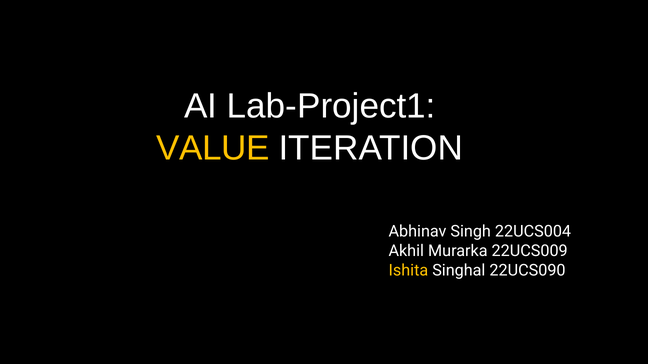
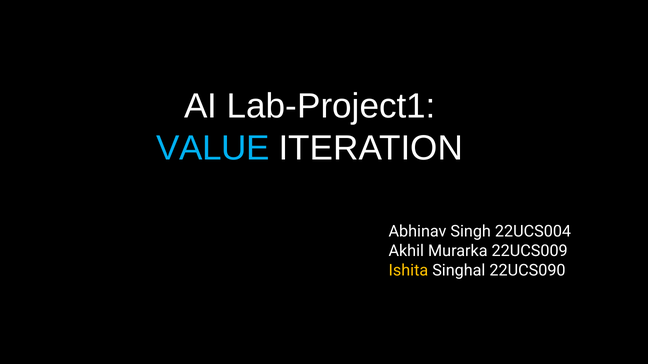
VALUE colour: yellow -> light blue (213, 148)
